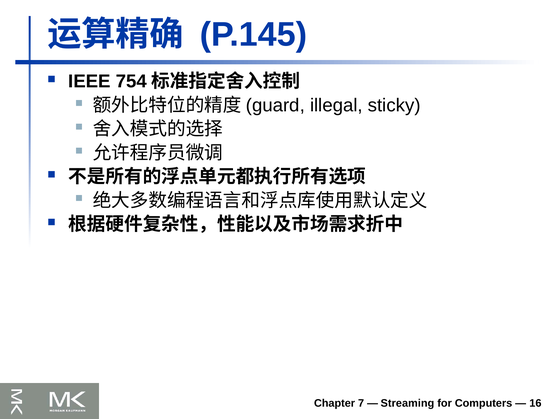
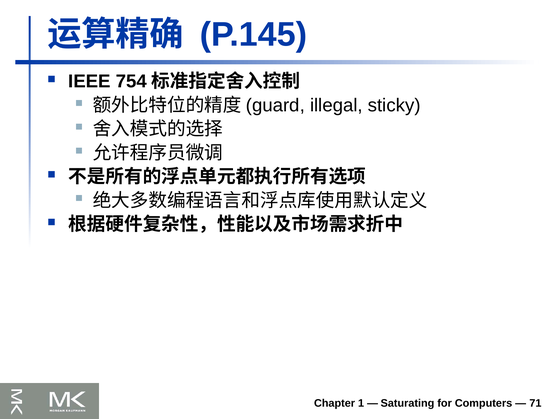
7: 7 -> 1 (361, 403)
Streaming: Streaming -> Saturating (407, 403)
16: 16 -> 71 (535, 403)
